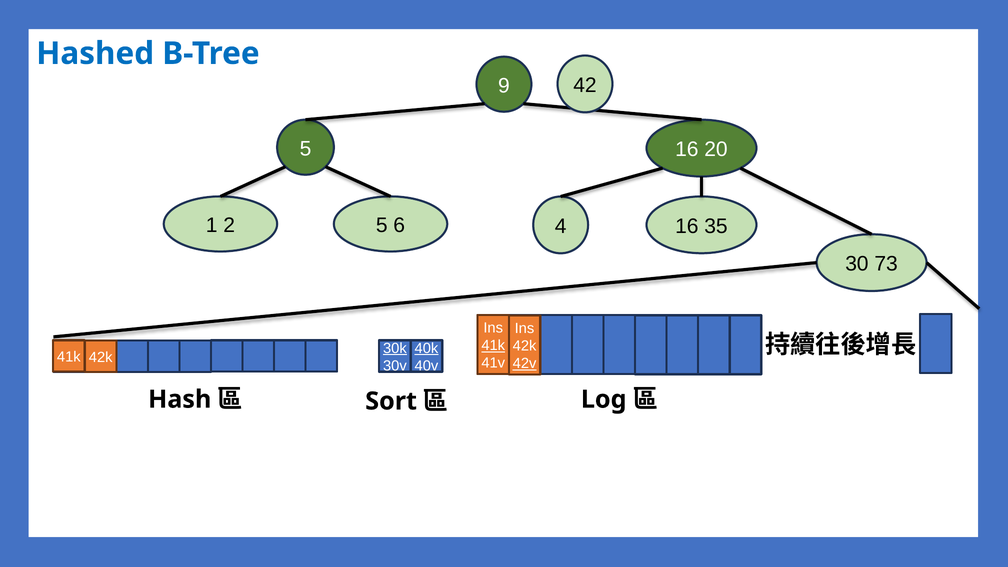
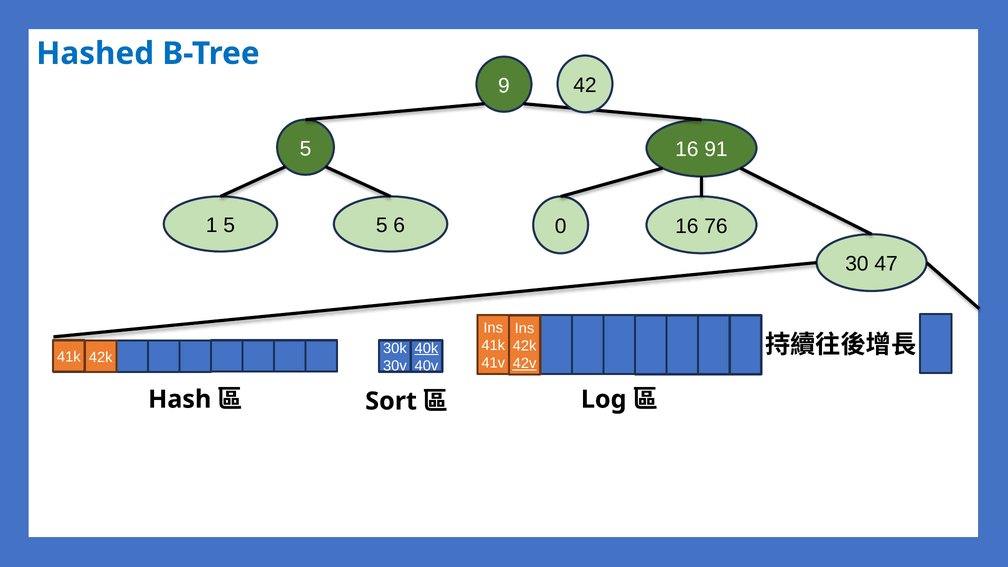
20: 20 -> 91 (716, 150)
2: 2 -> 5 (229, 225)
6 4: 4 -> 0 (561, 226)
35: 35 -> 76 (716, 226)
73: 73 -> 47 (886, 264)
41k underline: present -> none (493, 345)
30k underline: present -> none (395, 348)
